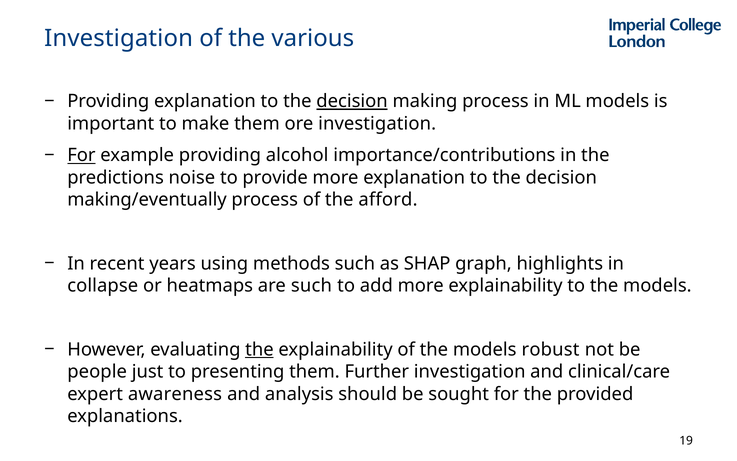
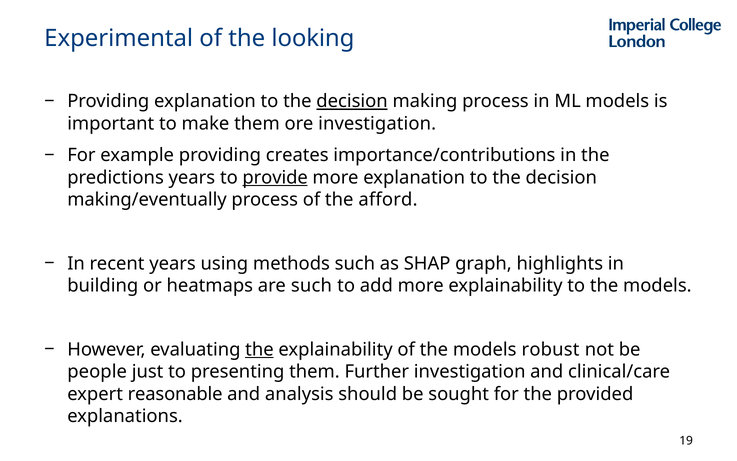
Investigation: Investigation -> Experimental (119, 38)
various: various -> looking (313, 38)
For underline: present -> none (81, 155)
alcohol: alcohol -> creates (297, 155)
predictions noise: noise -> years (192, 177)
provide underline: none -> present (275, 177)
collapse: collapse -> building (103, 285)
awareness: awareness -> reasonable (175, 394)
